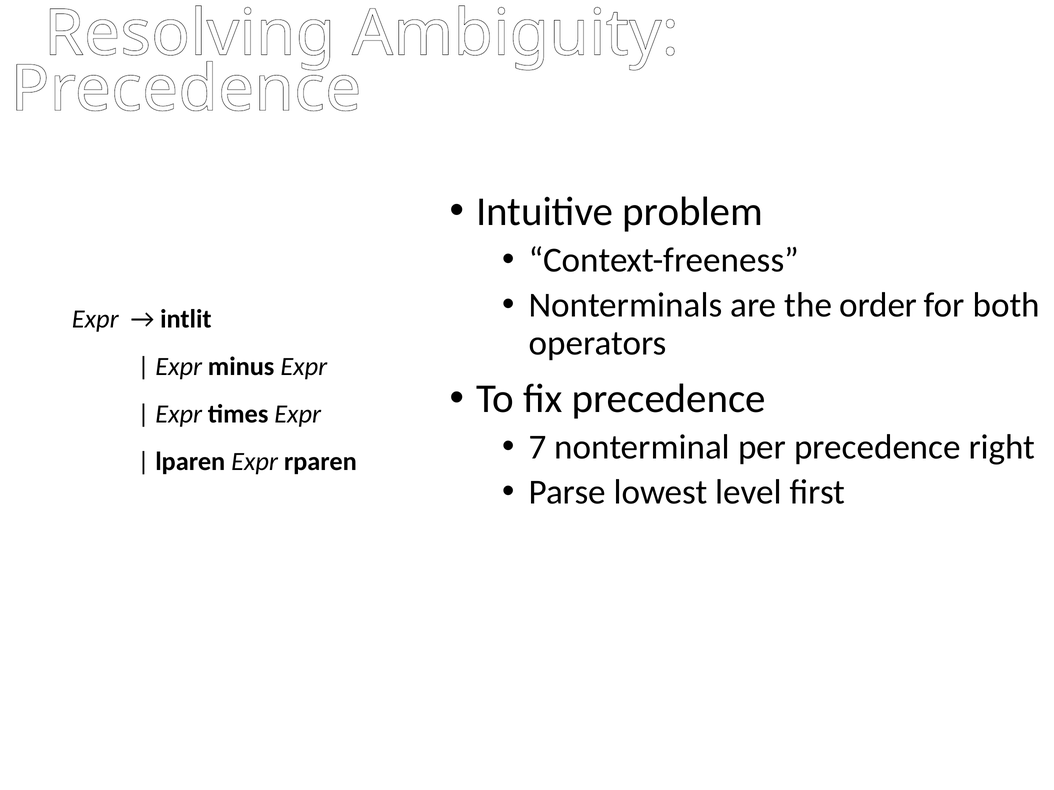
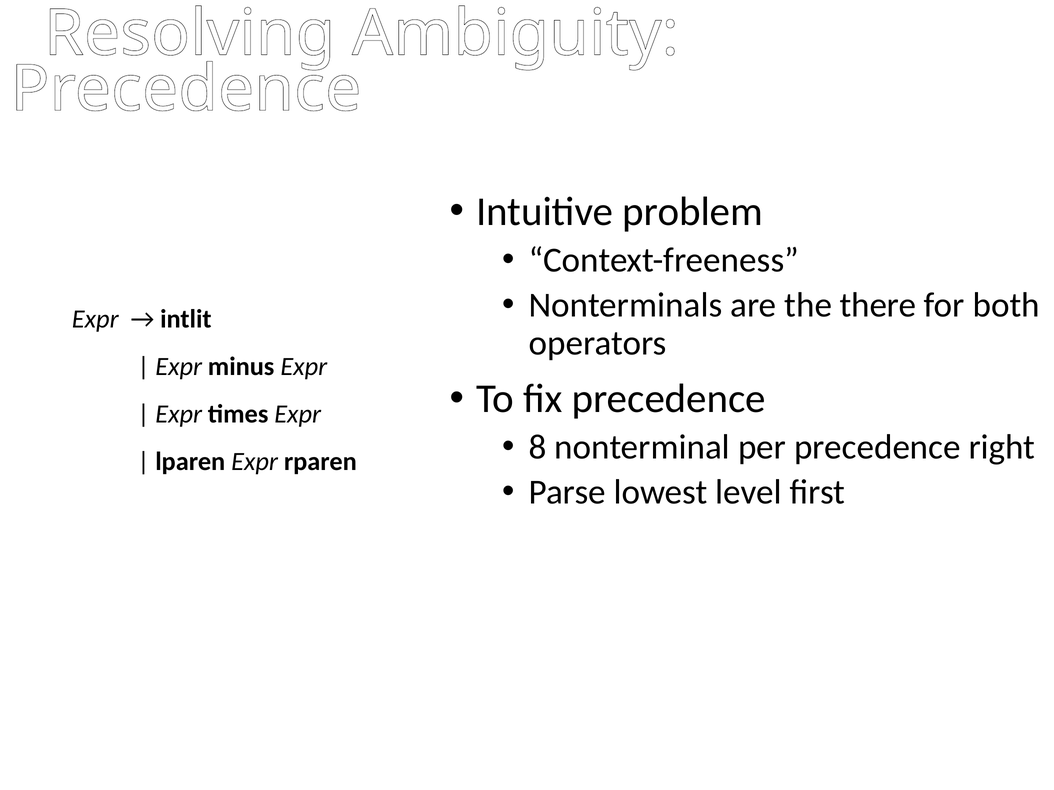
order: order -> there (878, 305)
7: 7 -> 8 (538, 447)
